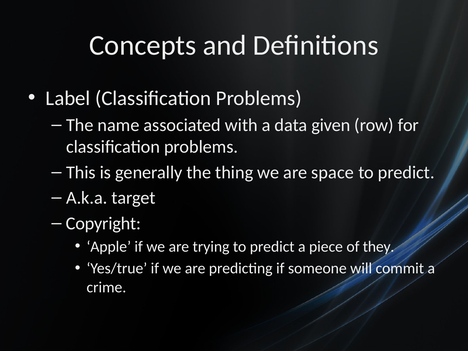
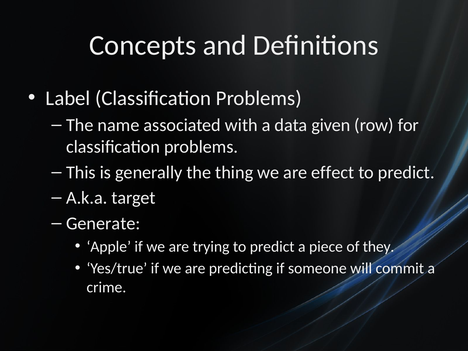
space: space -> effect (333, 172)
Copyright: Copyright -> Generate (103, 223)
